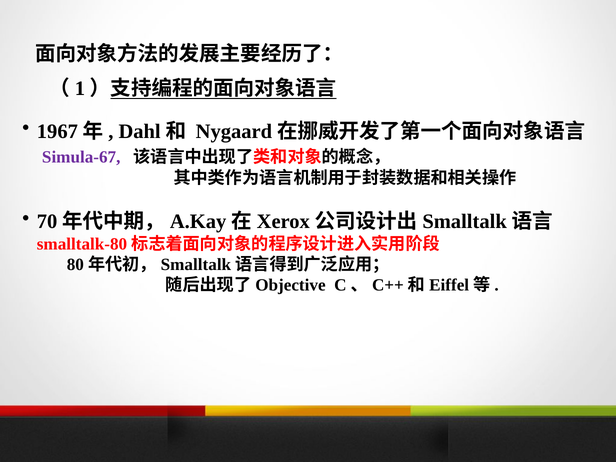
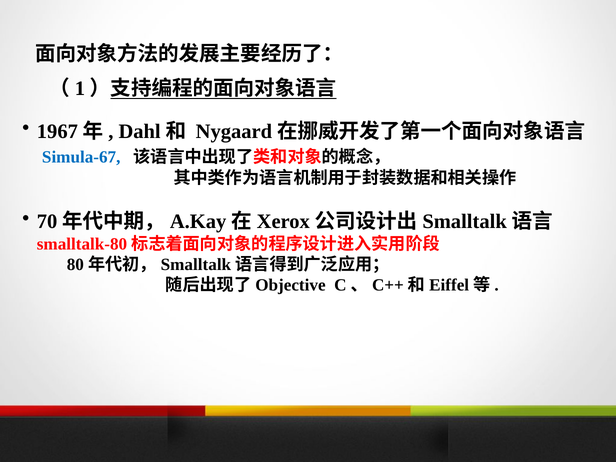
Simula-67 colour: purple -> blue (81, 157)
